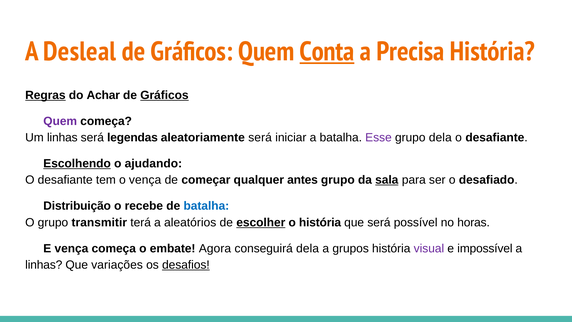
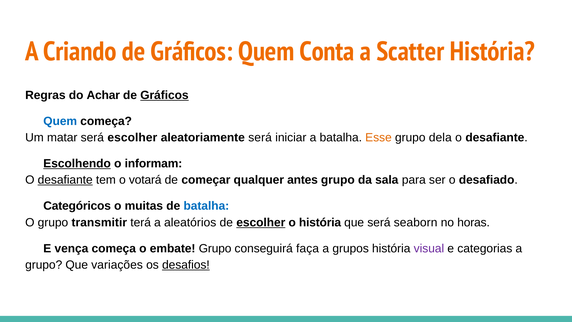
Desleal: Desleal -> Criando (80, 52)
Conta underline: present -> none (327, 52)
Precisa: Precisa -> Scatter (410, 52)
Regras underline: present -> none (45, 95)
Quem colour: purple -> blue (60, 121)
Um linhas: linhas -> matar (62, 137)
será legendas: legendas -> escolher (132, 137)
Esse colour: purple -> orange (378, 137)
ajudando: ajudando -> informam (153, 163)
desafiante underline: none -> present (65, 180)
o vença: vença -> votará (145, 180)
sala underline: present -> none (387, 180)
Distribuição: Distribuição -> Categóricos (77, 206)
recebe: recebe -> muitas (144, 206)
possível: possível -> seaborn (416, 222)
embate Agora: Agora -> Grupo (215, 248)
conseguirá dela: dela -> faça (308, 248)
impossível: impossível -> categorias (485, 248)
linhas: linhas -> grupo (44, 265)
